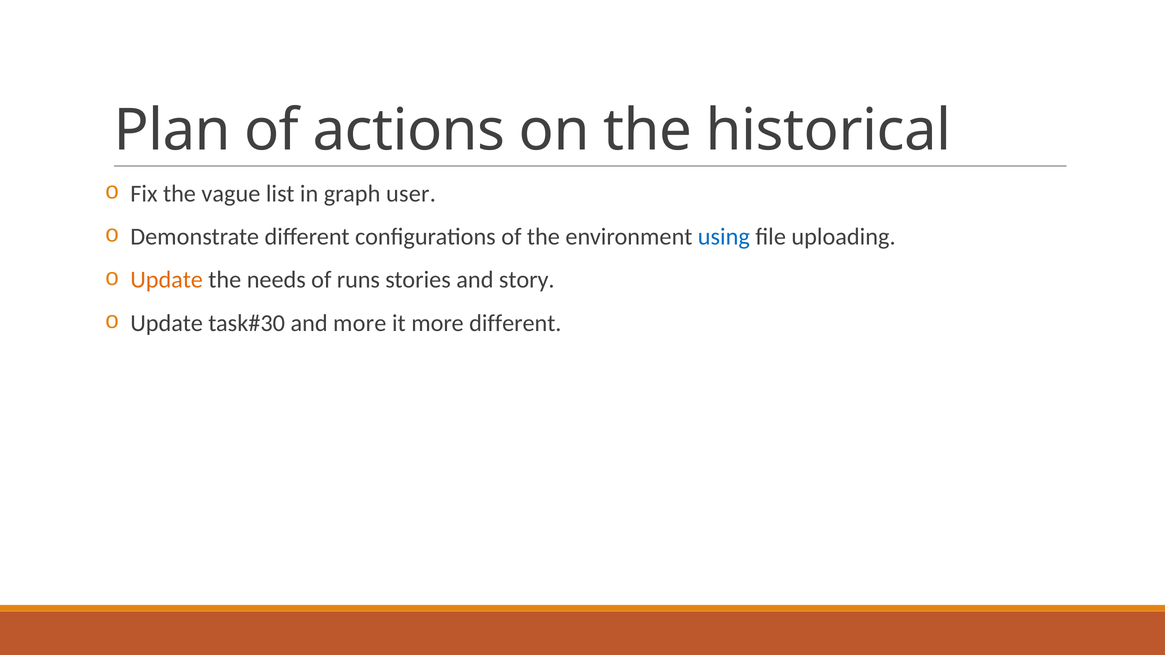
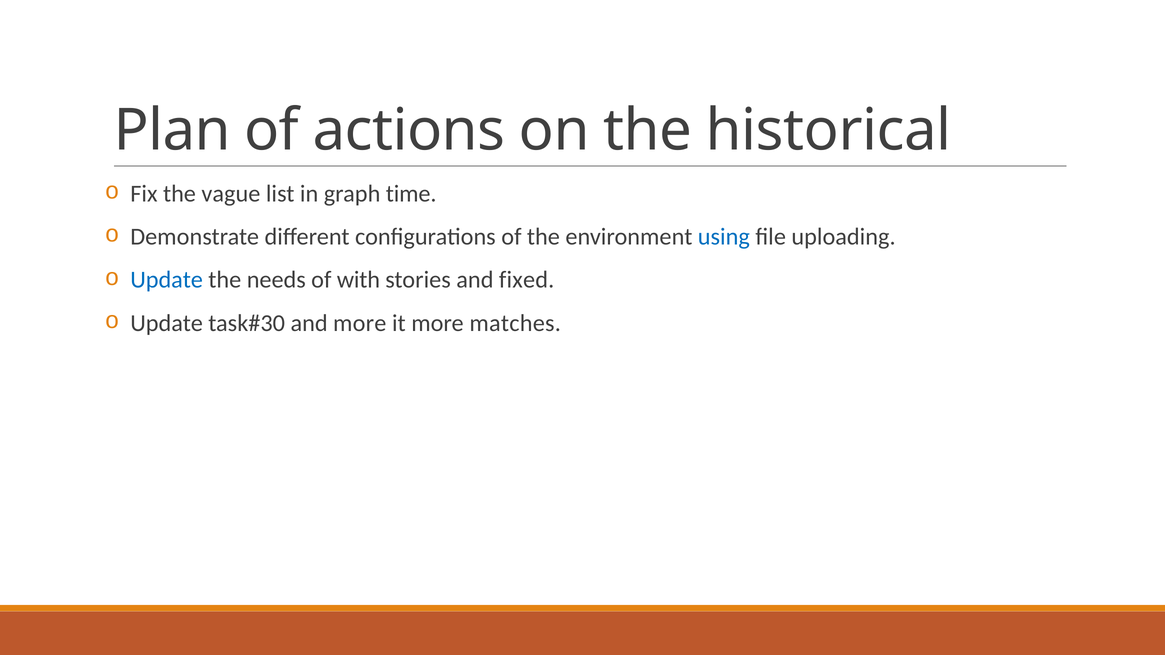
user: user -> time (411, 194)
Update colour: orange -> blue (167, 280)
runs: runs -> with (358, 280)
story: story -> fixed (527, 280)
more different: different -> matches (515, 323)
